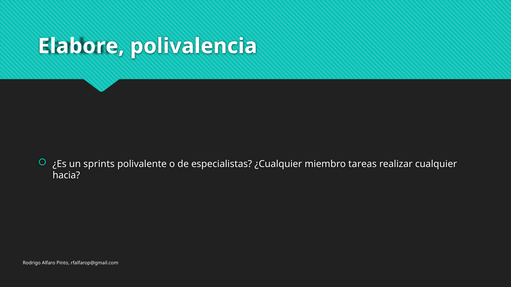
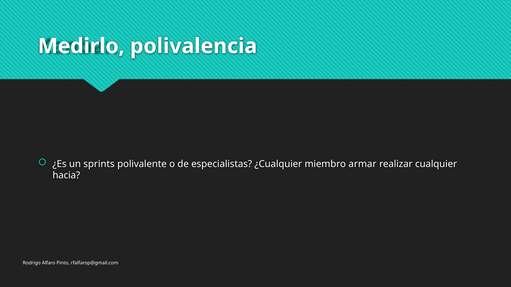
Elabore: Elabore -> Medirlo (81, 46)
tareas: tareas -> armar (362, 164)
